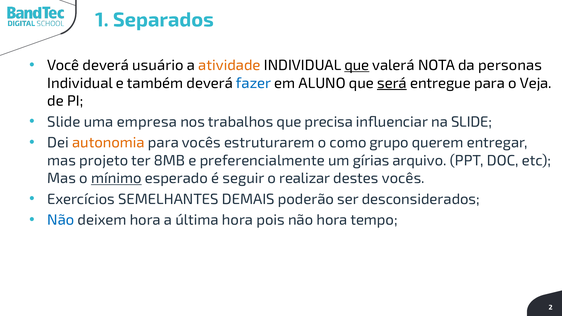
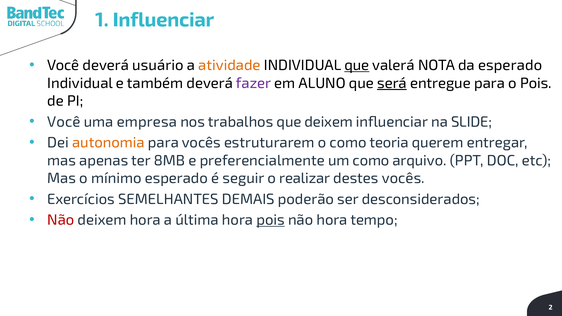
1 Separados: Separados -> Influenciar (163, 20)
da personas: personas -> esperado (510, 65)
fazer colour: blue -> purple (254, 83)
o Veja: Veja -> Pois (536, 83)
Slide: Slide -> Você (64, 122)
que precisa: precisa -> deixem (329, 122)
grupo: grupo -> teoria (389, 143)
projeto: projeto -> apenas (104, 161)
um gírias: gírias -> como (371, 161)
mínimo underline: present -> none (116, 178)
Não colour: blue -> red (61, 220)
pois underline: none -> present (271, 220)
